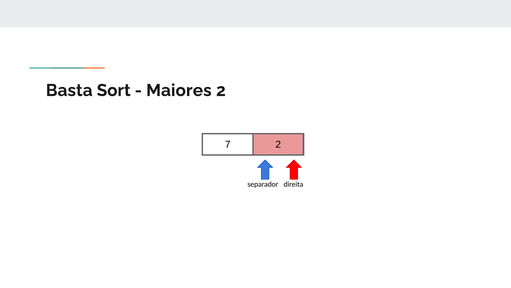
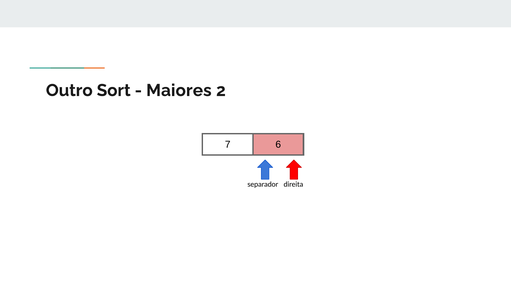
Basta: Basta -> Outro (69, 90)
7 2: 2 -> 6 (278, 144)
